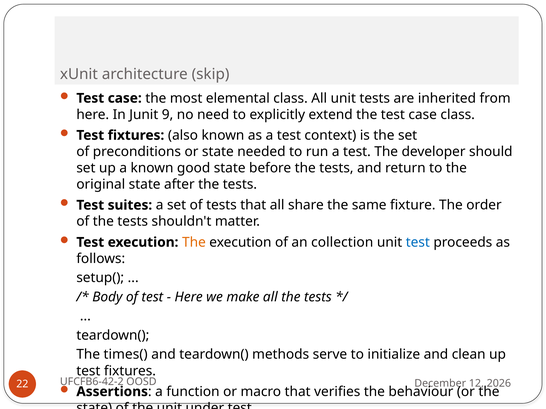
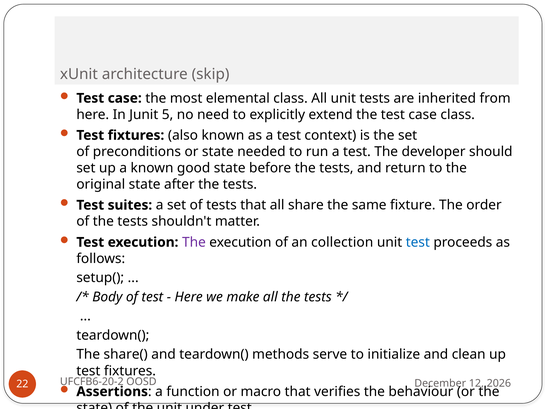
9: 9 -> 5 (168, 115)
The colour: orange -> purple (194, 243)
times(: times( -> share( (126, 355)
UFCFB6-42-2: UFCFB6-42-2 -> UFCFB6-20-2 (92, 382)
